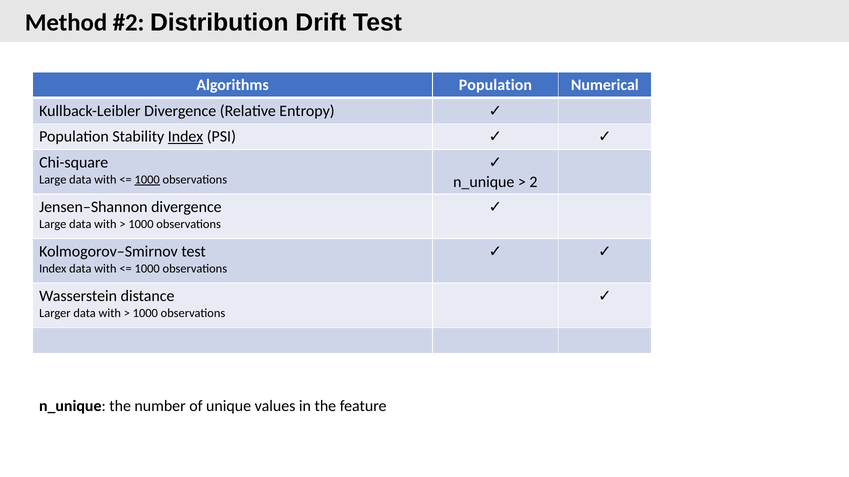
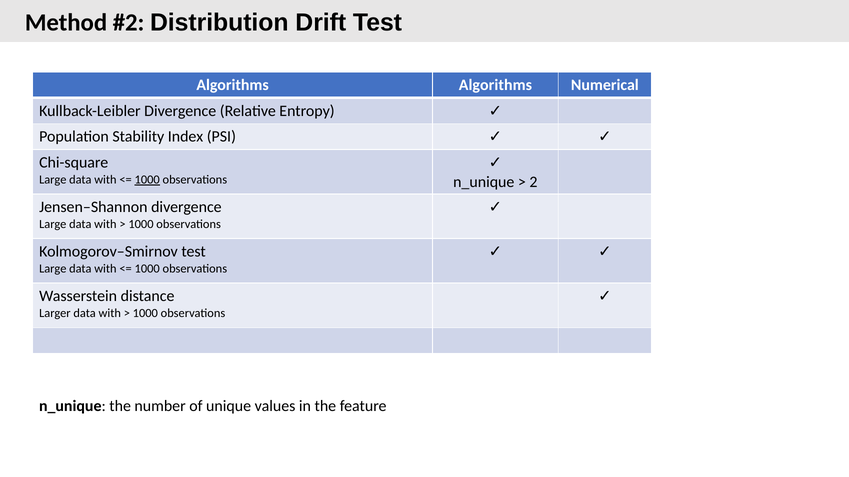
Algorithms Population: Population -> Algorithms (495, 85)
Index underline: present -> none (186, 137)
Index: Index -> Large (53, 269)
